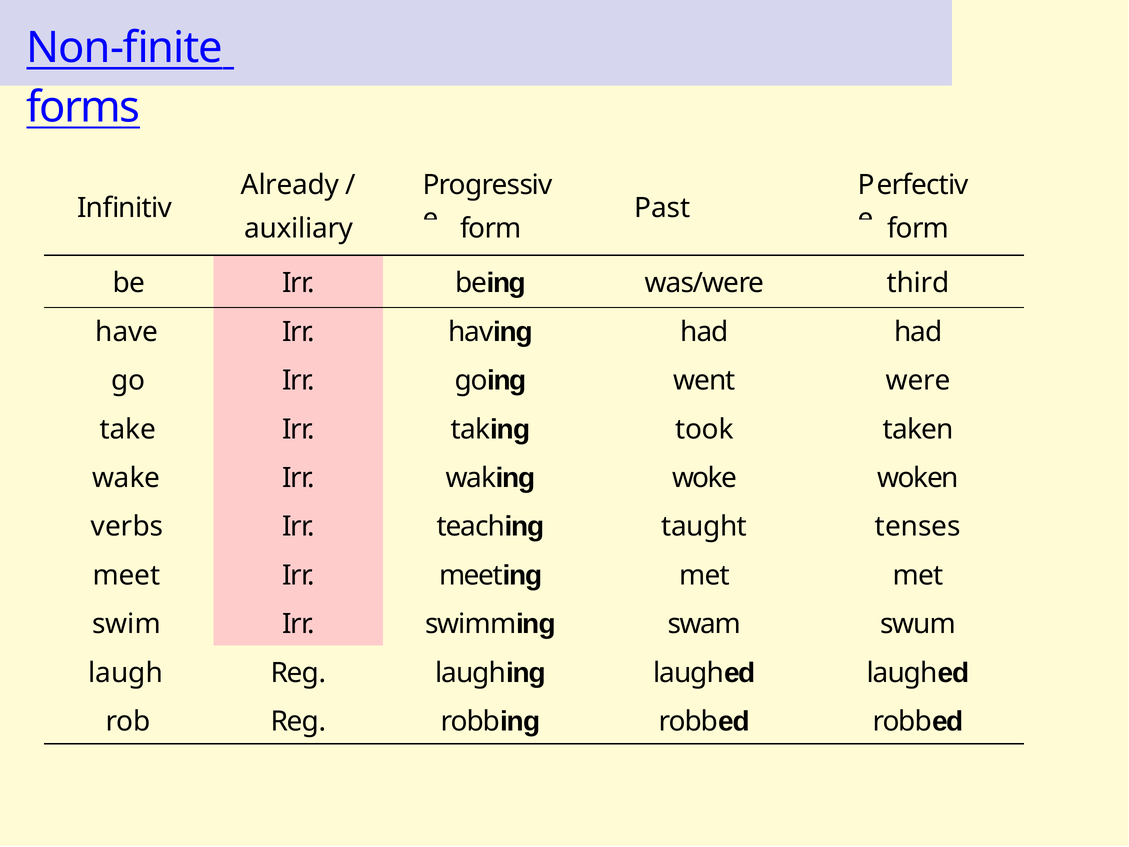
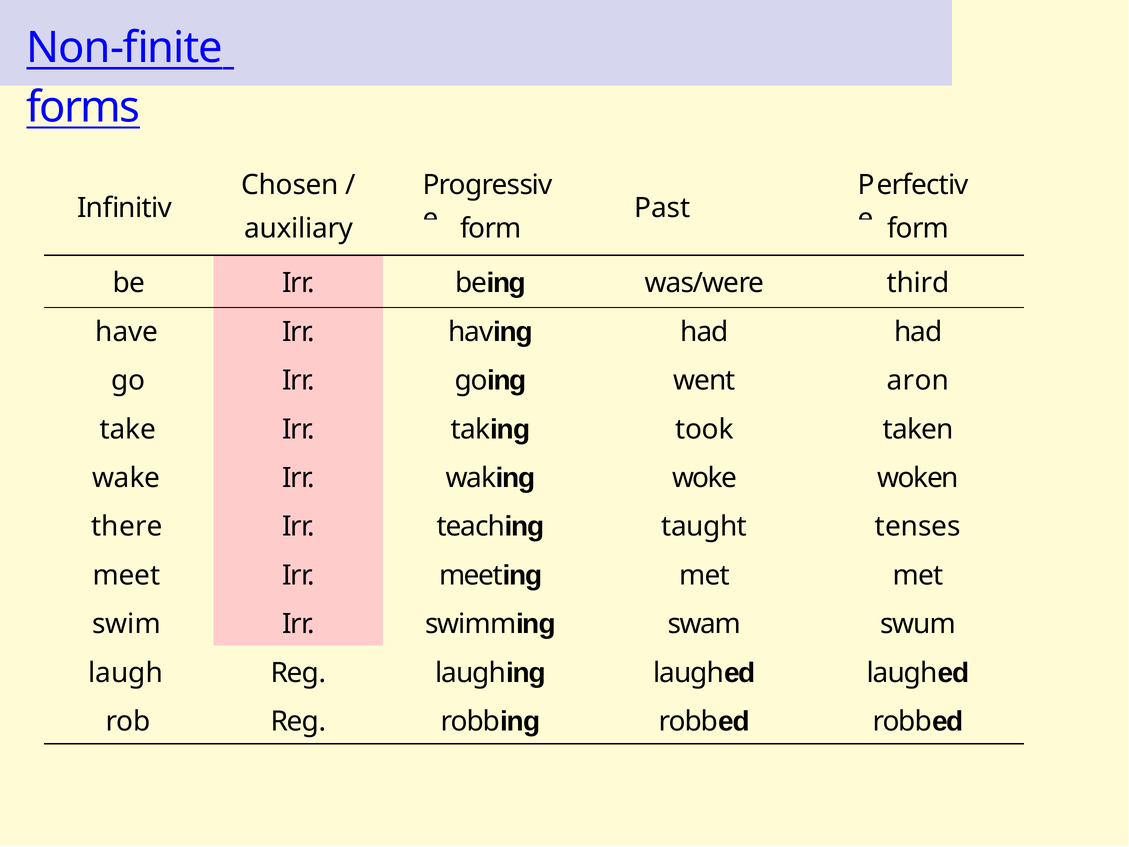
Already: Already -> Chosen (290, 185)
were: were -> aron (918, 381)
verbs: verbs -> there (127, 527)
